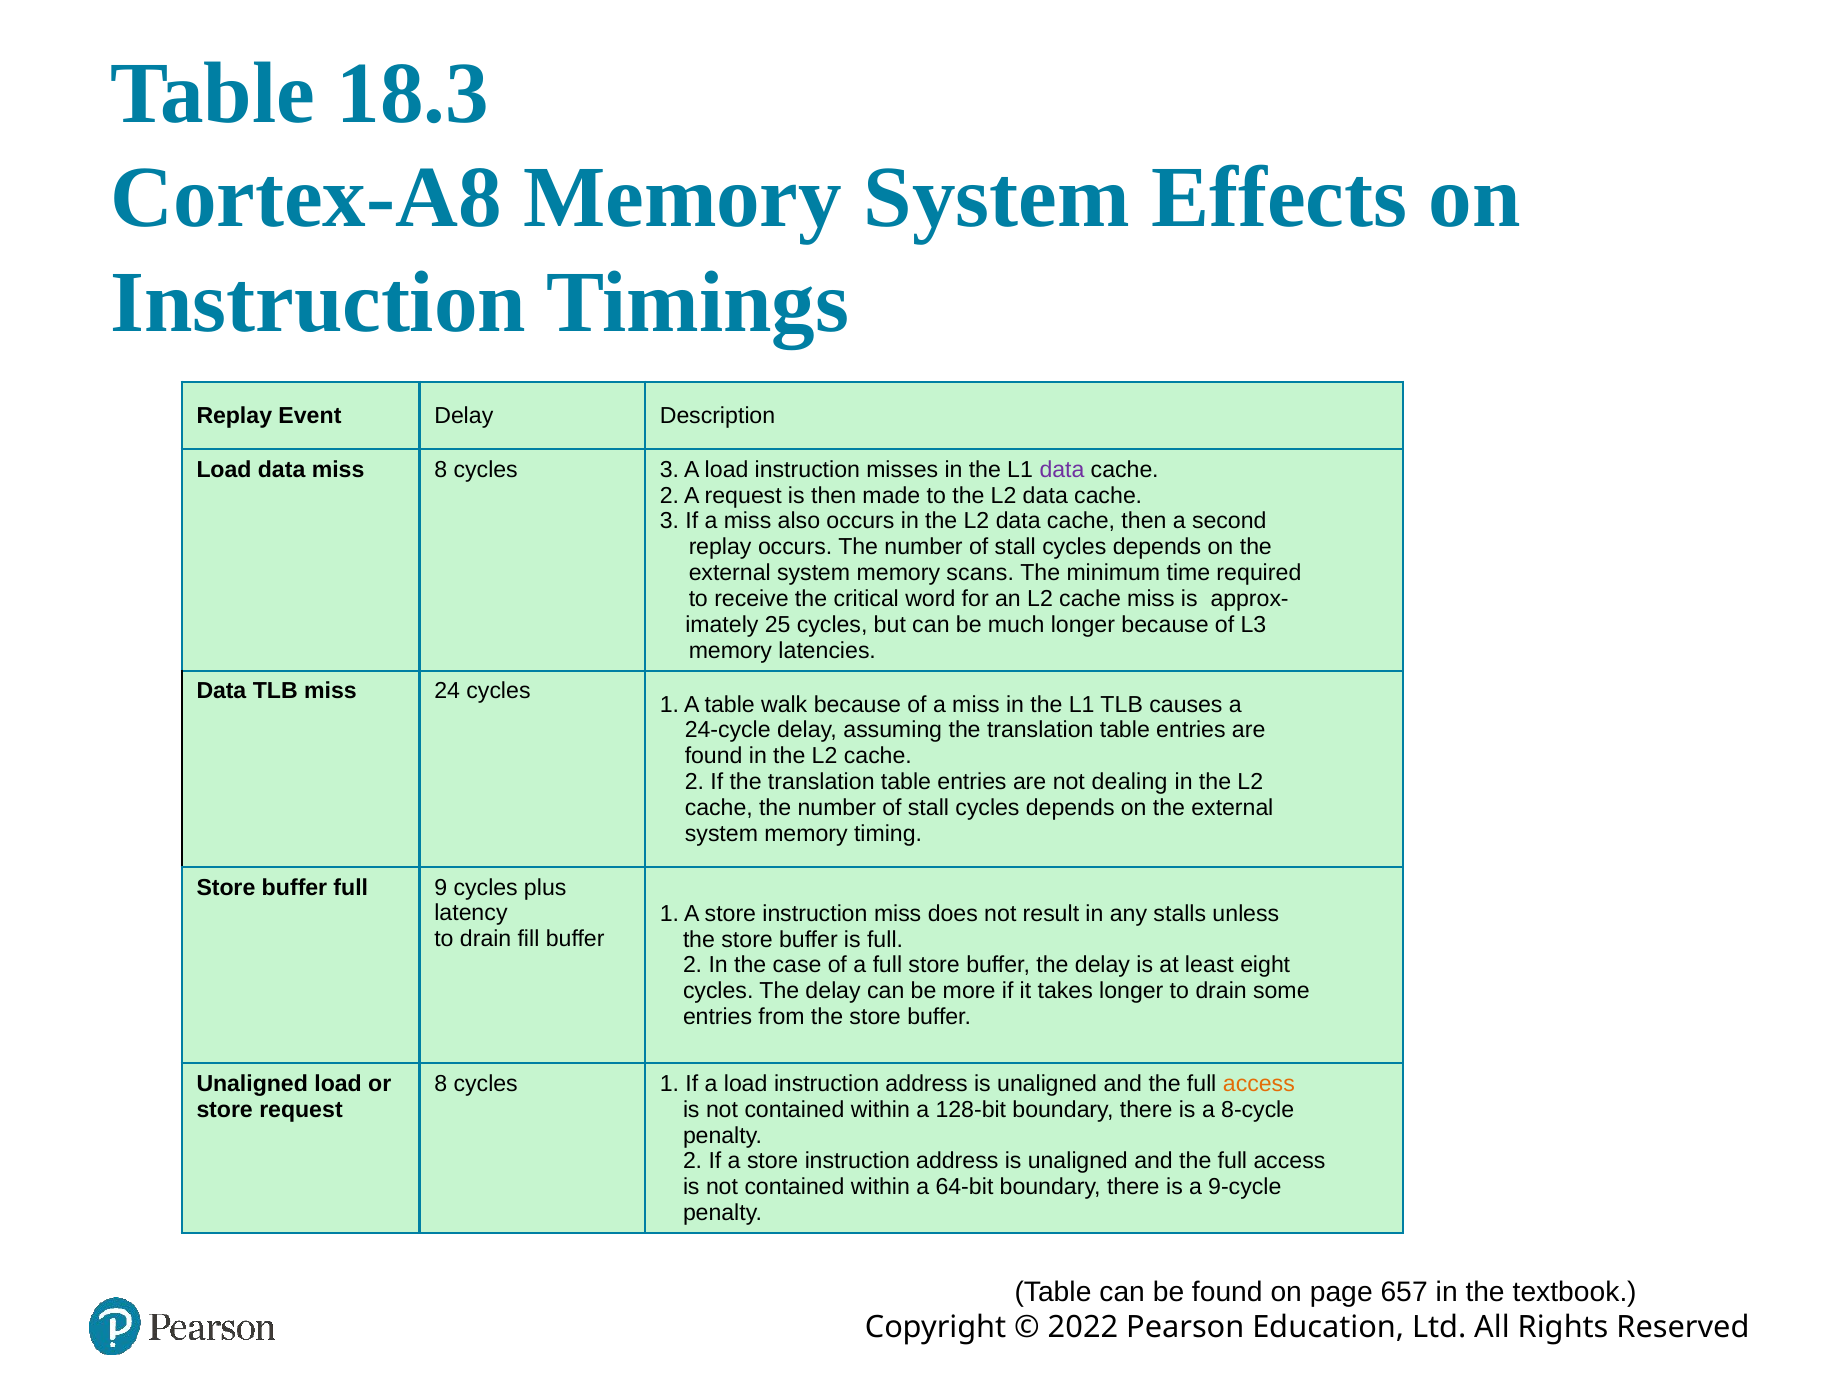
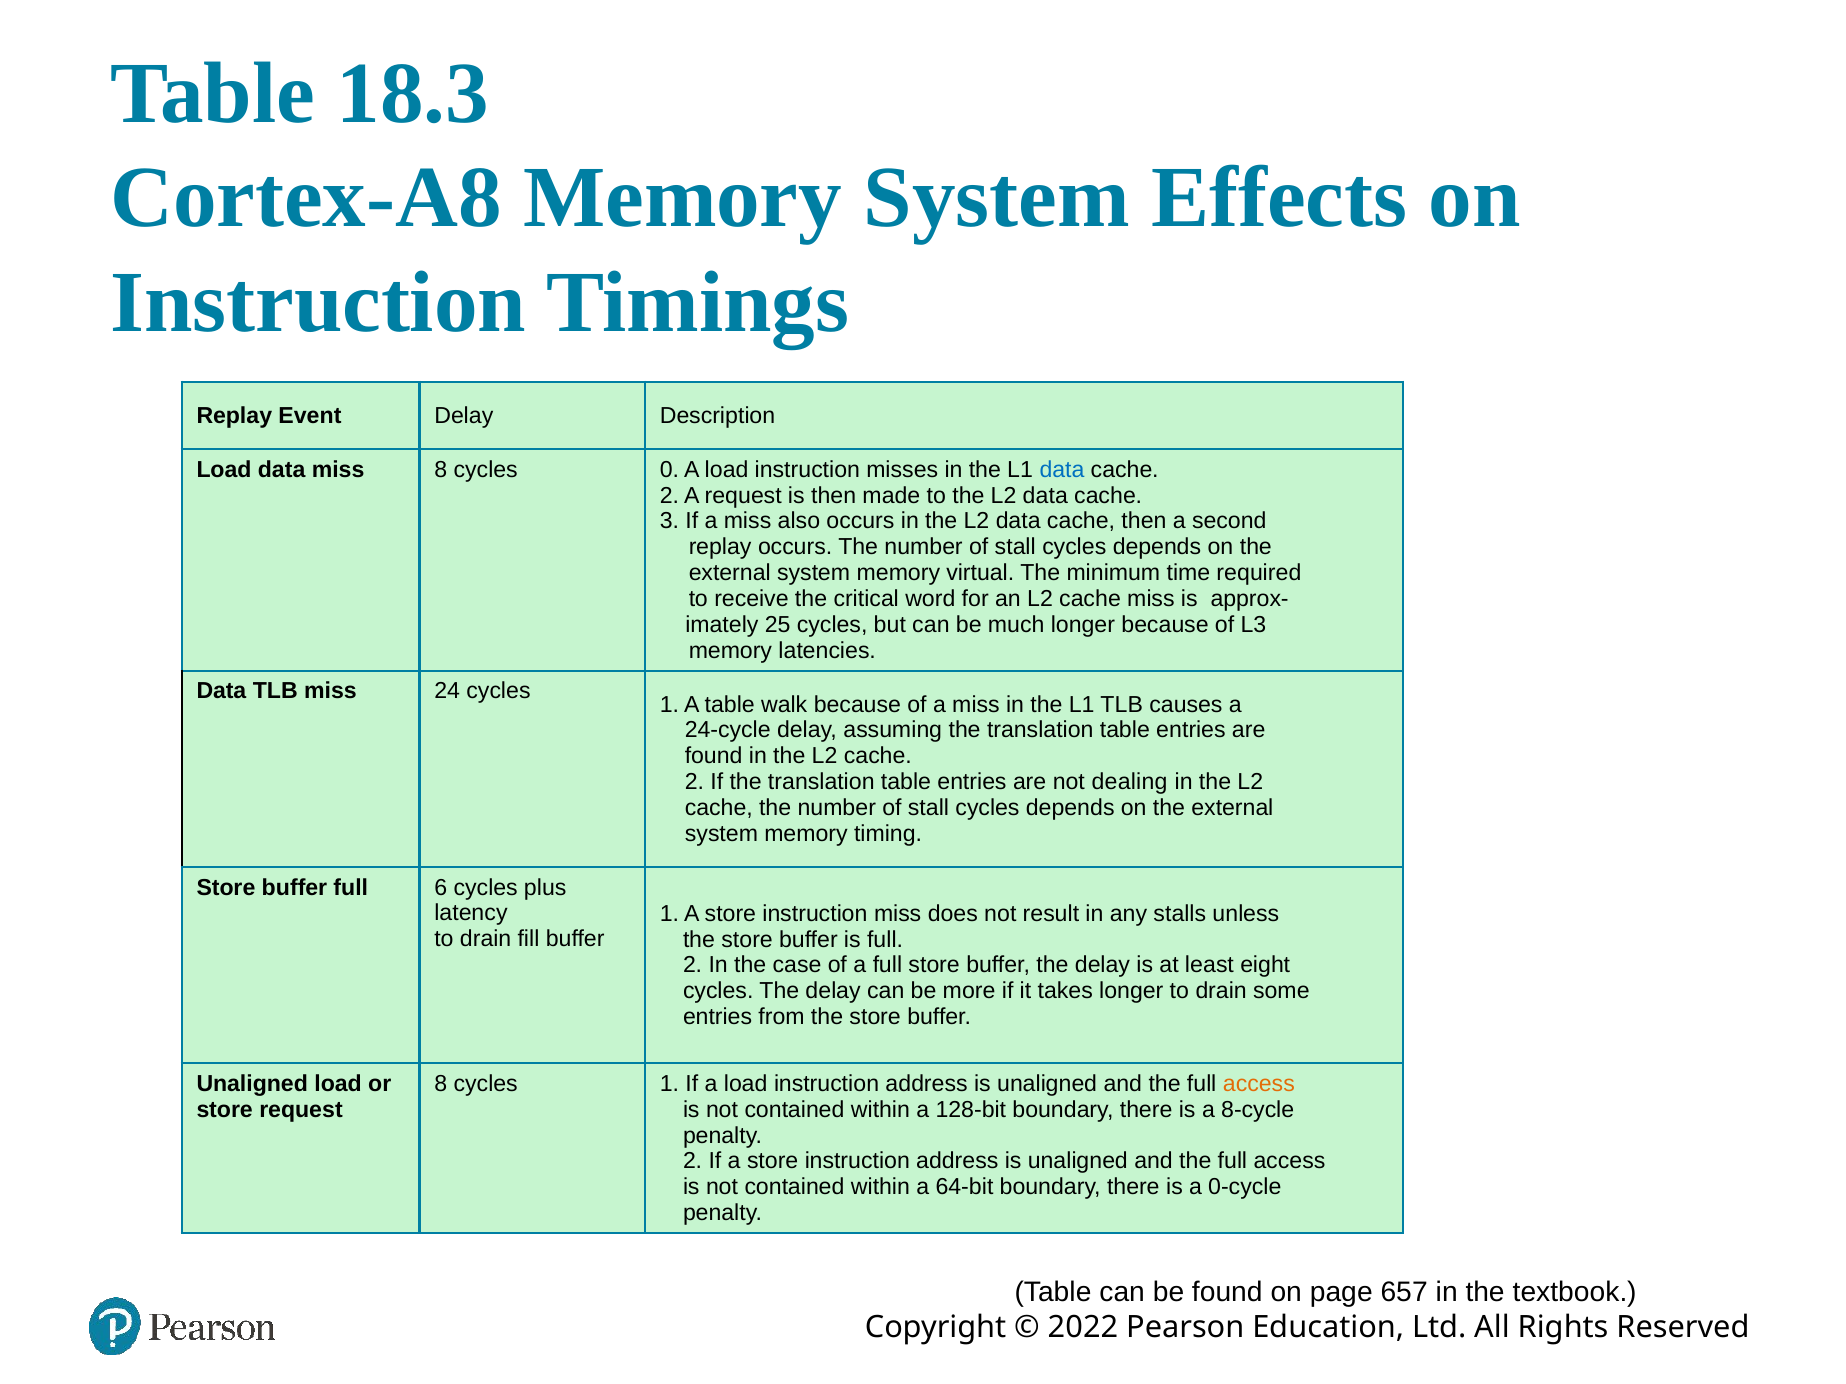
cycles 3: 3 -> 0 (669, 470)
data colour: purple -> blue (1062, 470)
scans: scans -> virtual (980, 573)
9: 9 -> 6 (441, 888)
9-cycle: 9-cycle -> 0-cycle (1245, 1188)
